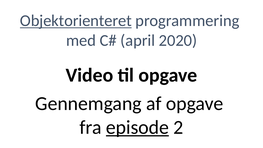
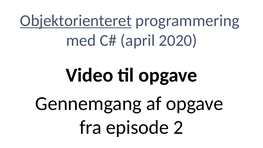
episode underline: present -> none (137, 127)
